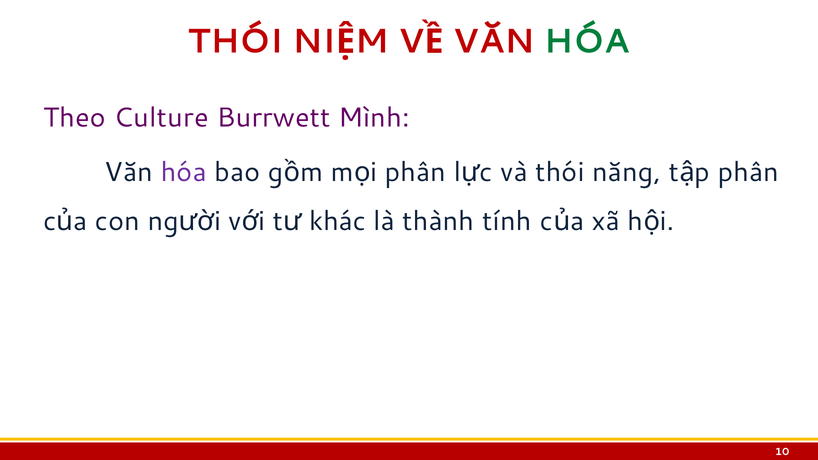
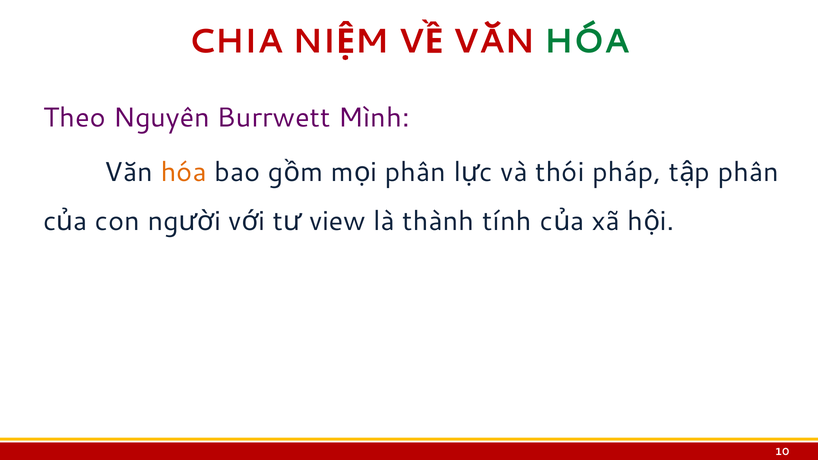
THÓI: THÓI -> CHIA (236, 42)
Culture: Culture -> Nguyên (162, 118)
hóa colour: purple -> orange (184, 172)
năng: năng -> pháp (627, 172)
khác: khác -> view (337, 221)
